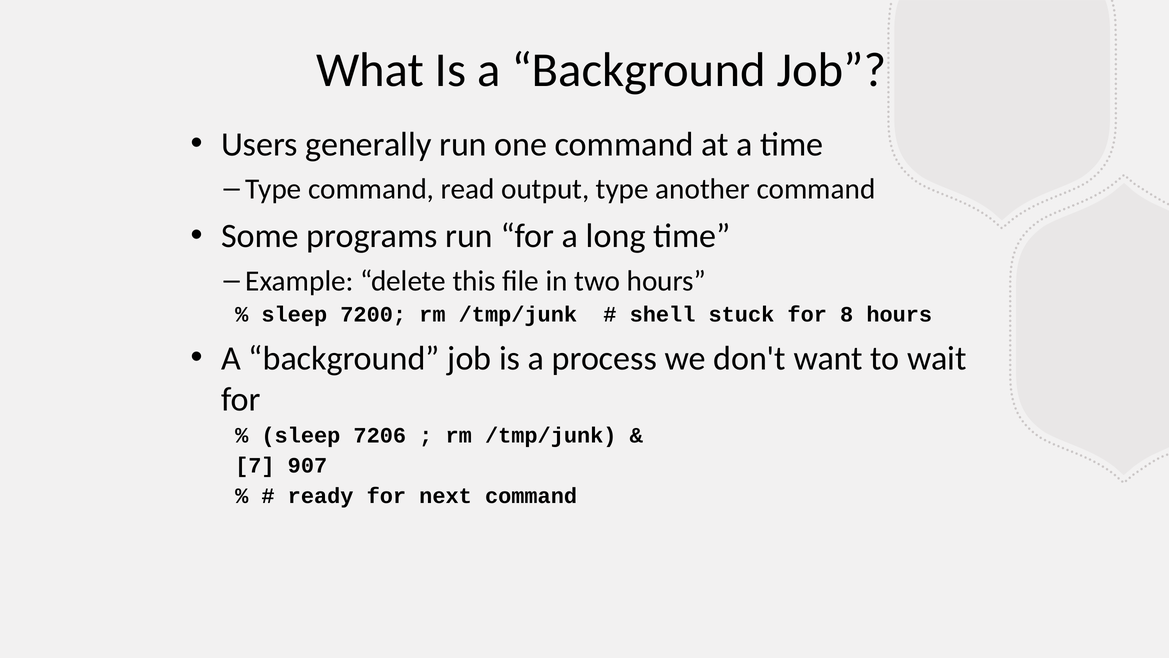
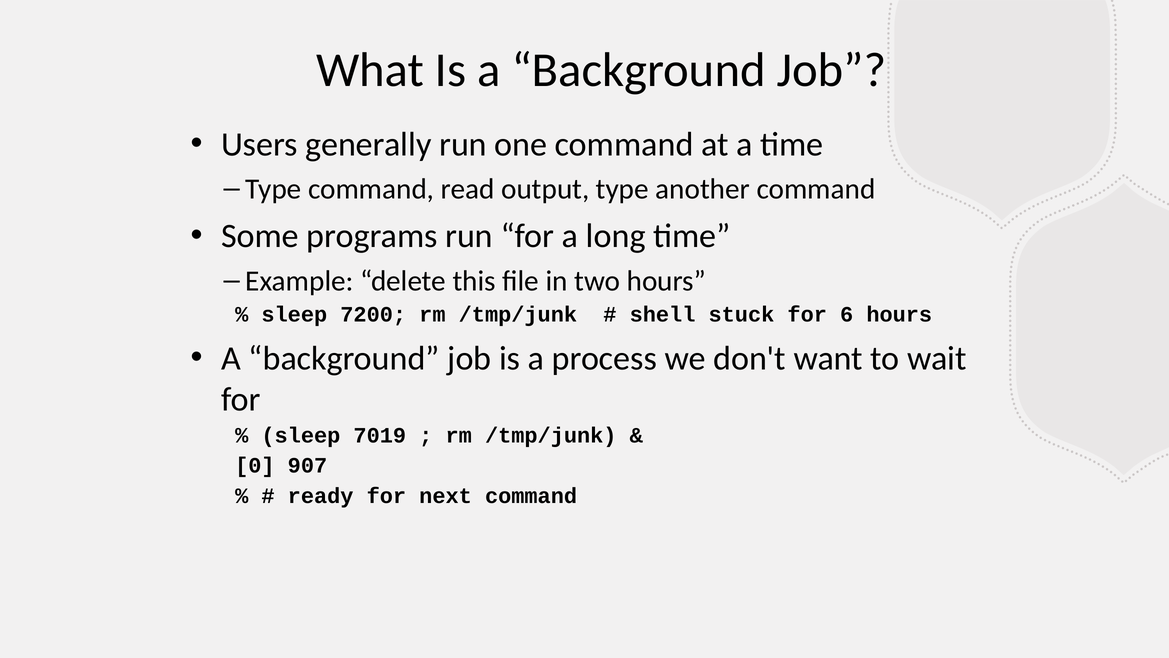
8: 8 -> 6 (847, 315)
7206: 7206 -> 7019 (380, 435)
7: 7 -> 0 (255, 465)
